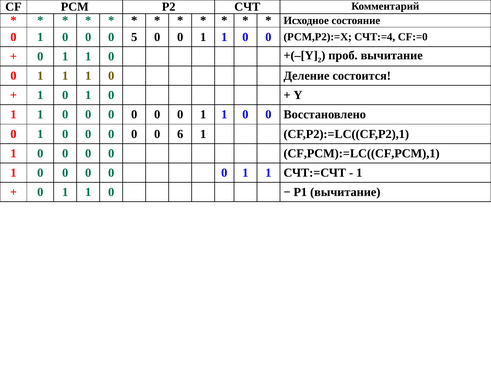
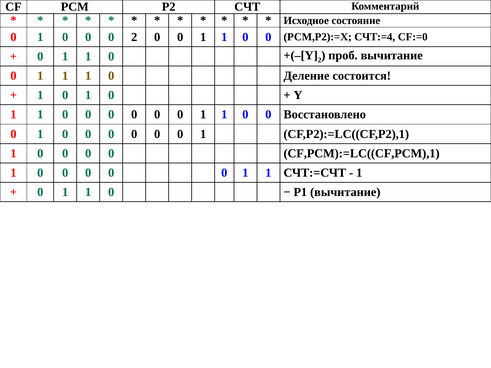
0 5: 5 -> 2 (134, 37)
6: 6 -> 0 (180, 134)
